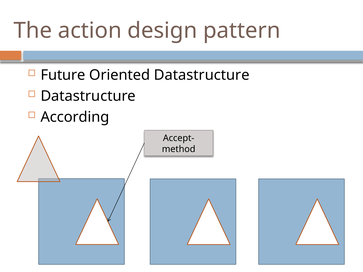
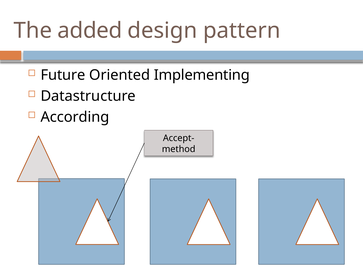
action: action -> added (90, 30)
Oriented Datastructure: Datastructure -> Implementing (202, 75)
